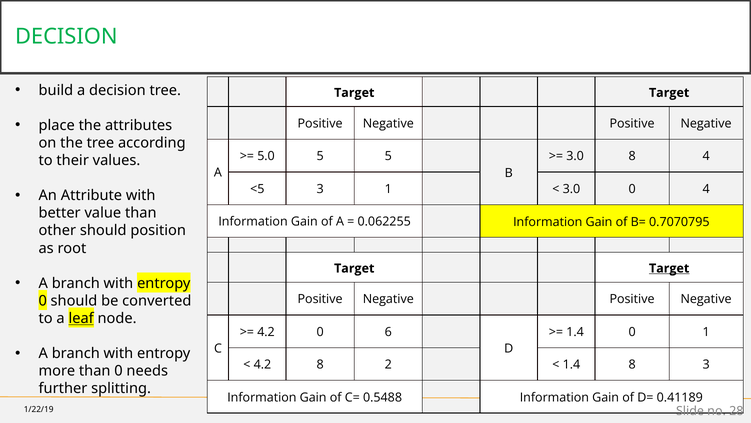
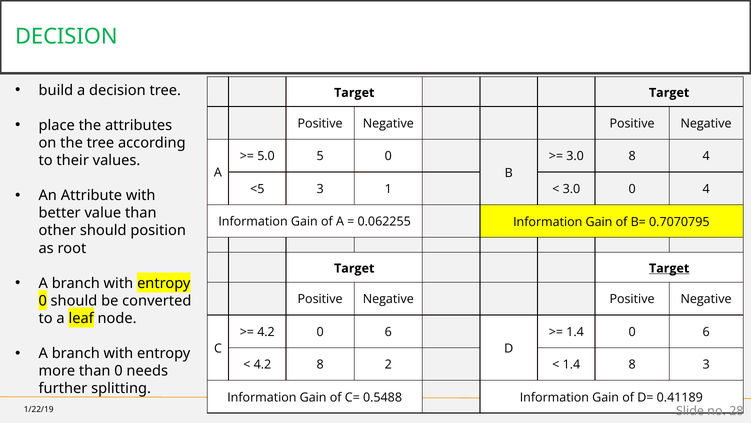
5 5: 5 -> 0 (388, 156)
leaf underline: present -> none (81, 318)
1.4 0 1: 1 -> 6 (706, 332)
